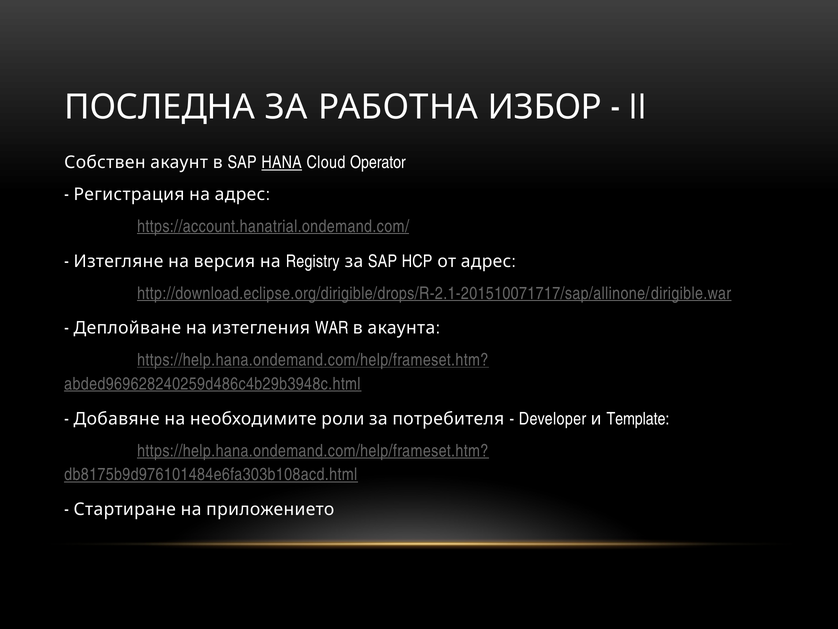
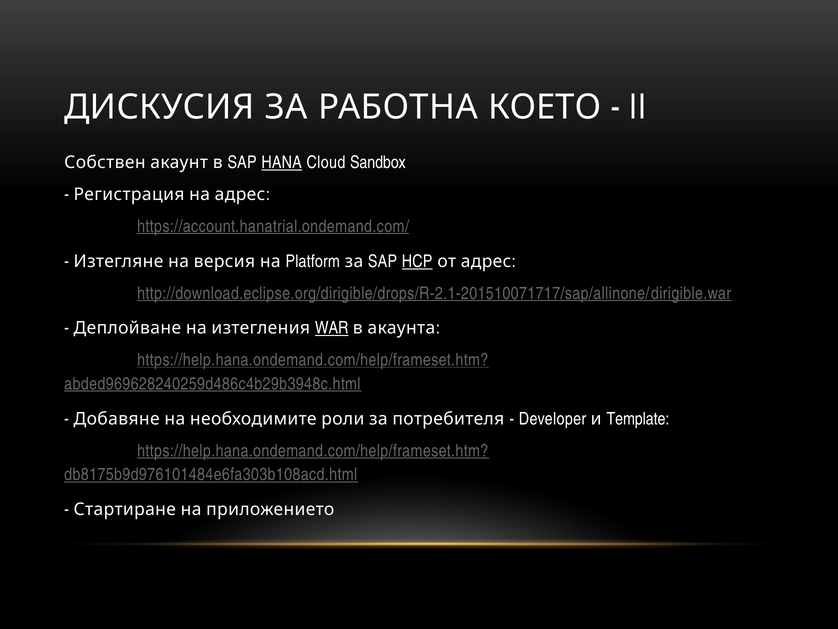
ПОСЛЕДНА: ПОСЛЕДНА -> ДИСКУСИЯ (159, 107)
ИЗБОР: ИЗБОР -> КОЕТО (545, 107)
Operator: Operator -> Sandbox (378, 163)
Registry: Registry -> Platform (313, 261)
HCP underline: none -> present (417, 261)
WAR underline: none -> present (332, 328)
